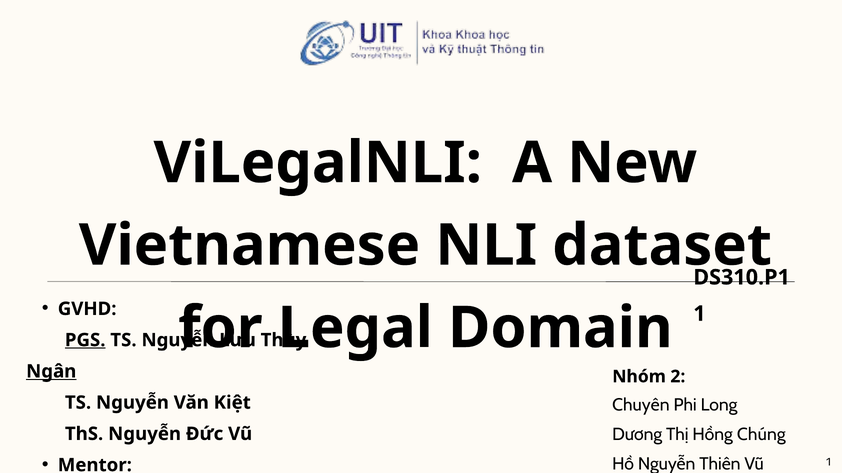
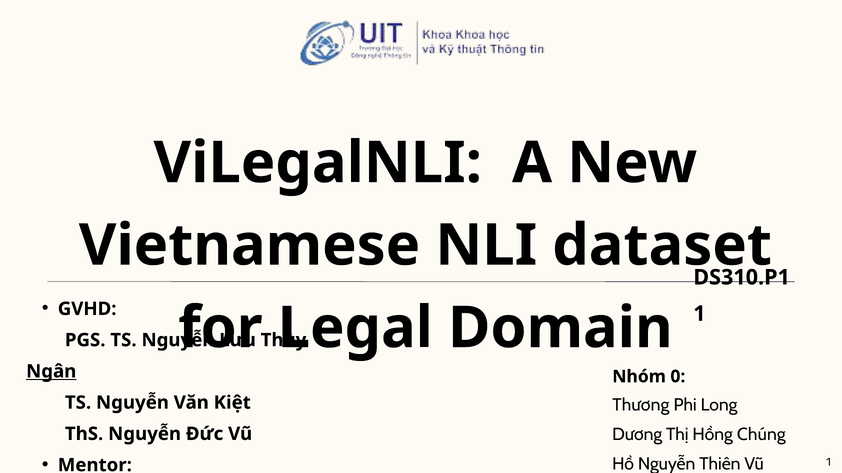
PGS underline: present -> none (85, 341)
2: 2 -> 0 (678, 377)
Chuyên: Chuyên -> Thương (641, 406)
